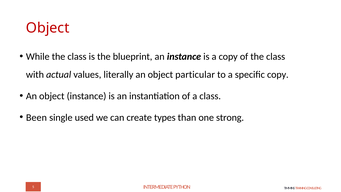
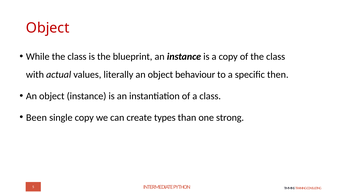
particular: particular -> behaviour (195, 74)
specific copy: copy -> then (278, 74)
single used: used -> copy (84, 117)
